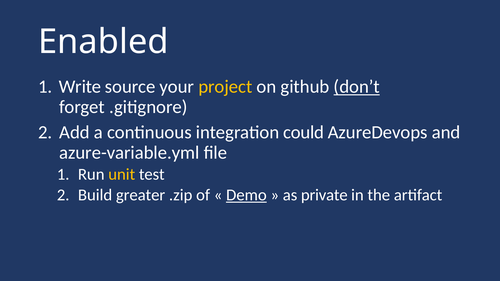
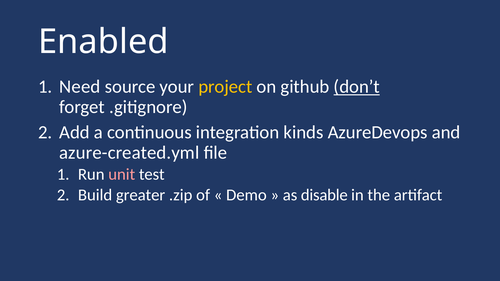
Write: Write -> Need (80, 87)
could: could -> kinds (304, 132)
azure-variable.yml: azure-variable.yml -> azure-created.yml (129, 153)
unit colour: yellow -> pink (122, 174)
Demo underline: present -> none (246, 195)
private: private -> disable (324, 195)
